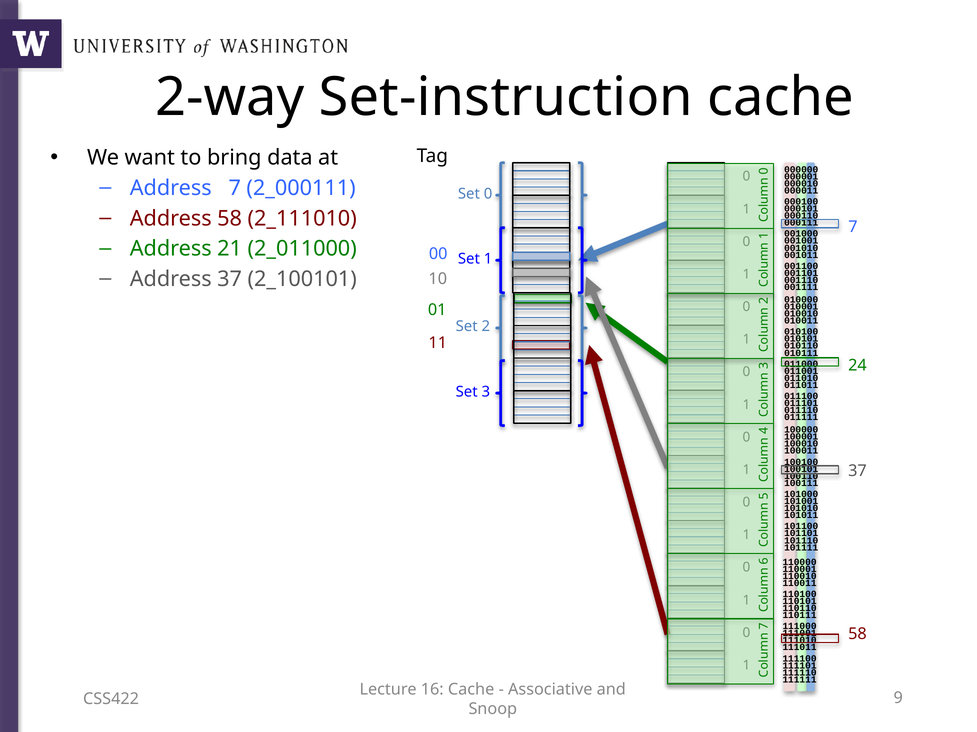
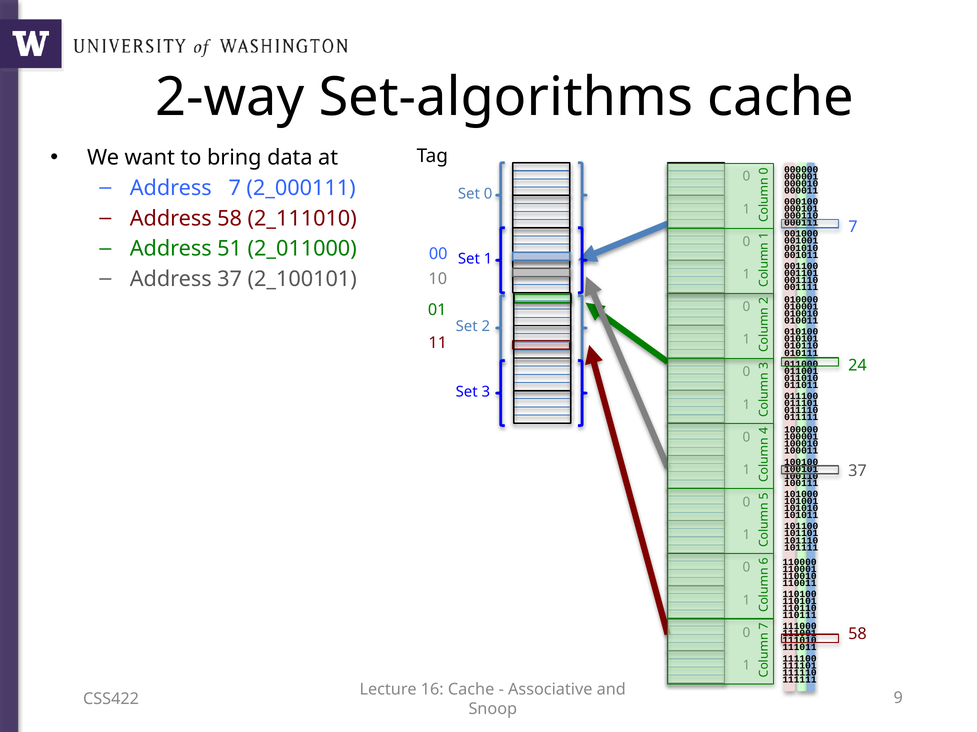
Set-instruction: Set-instruction -> Set-algorithms (506, 97)
21: 21 -> 51 (230, 249)
